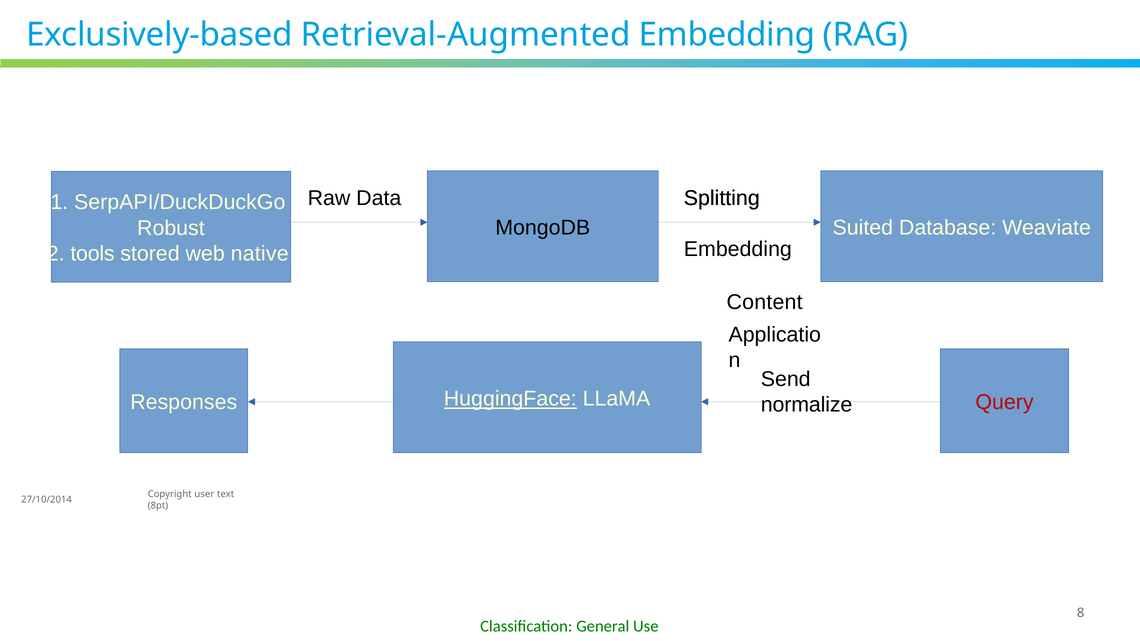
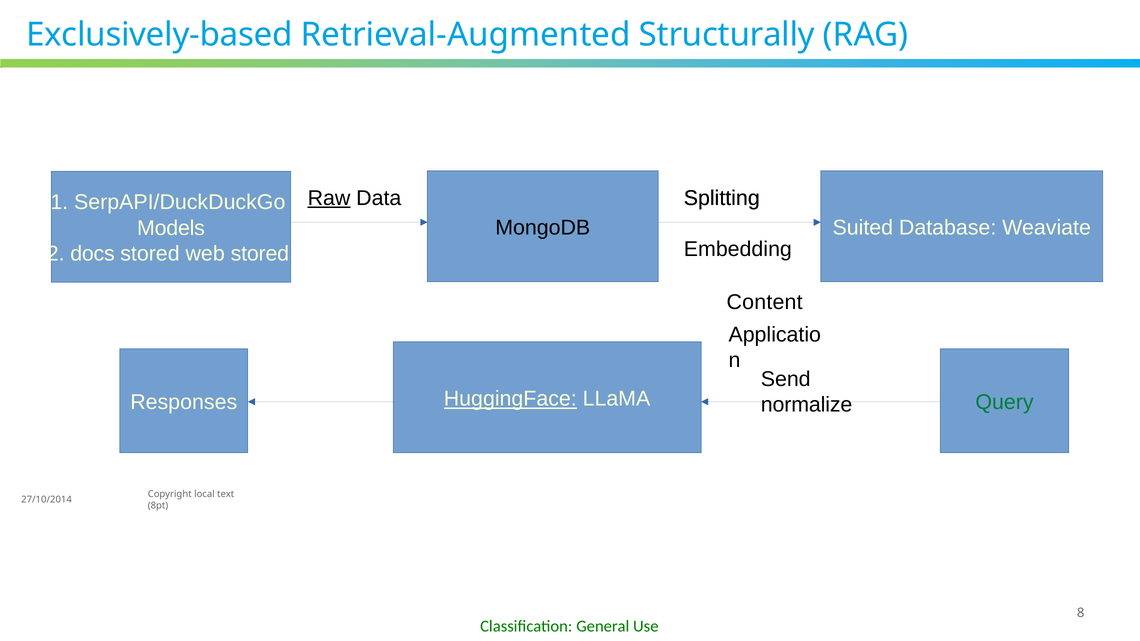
Retrieval-Augmented Embedding: Embedding -> Structurally (727, 35)
Raw underline: none -> present (329, 198)
Robust: Robust -> Models (171, 228)
tools: tools -> docs (93, 254)
web native: native -> stored (260, 254)
Query colour: red -> green (1005, 402)
user: user -> local (204, 494)
